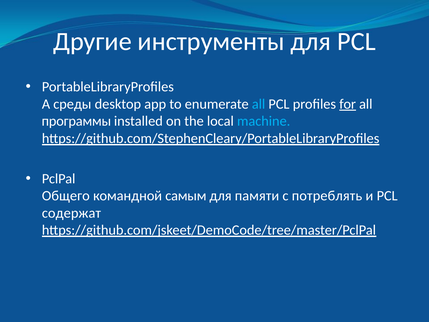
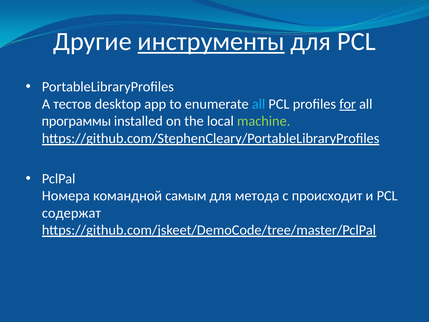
инструменты underline: none -> present (211, 42)
среды: среды -> тестов (72, 104)
machine colour: light blue -> light green (264, 121)
Общего: Общего -> Номера (66, 196)
памяти: памяти -> метода (257, 196)
потреблять: потреблять -> происходит (327, 196)
